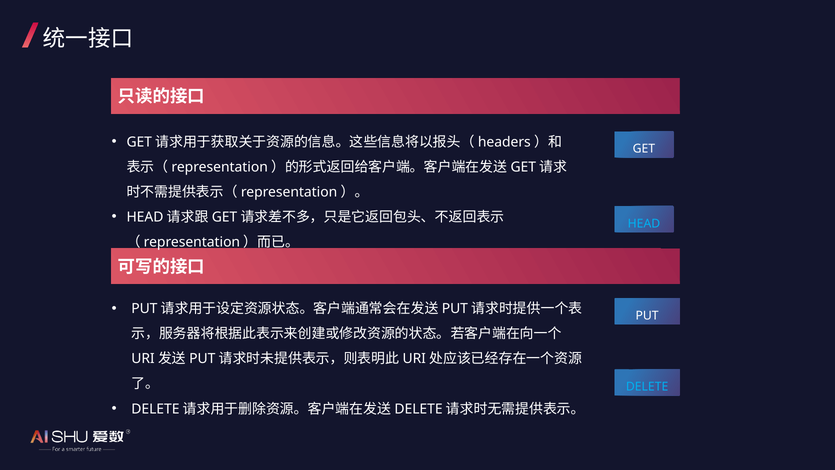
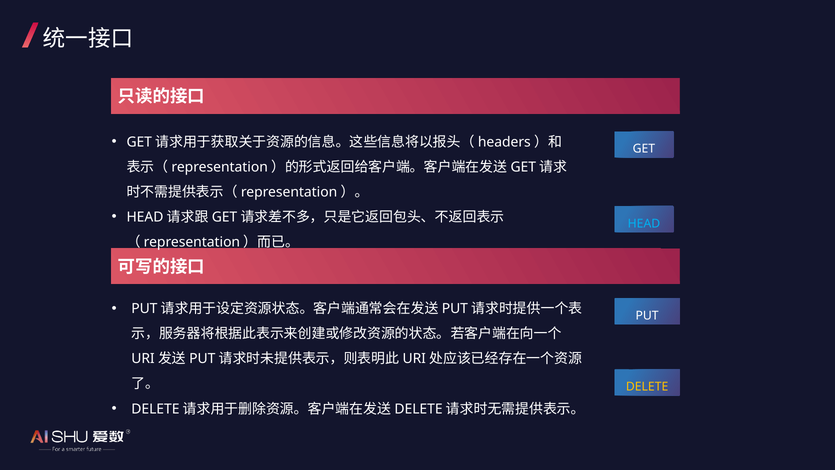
DELETE colour: light blue -> yellow (647, 387)
